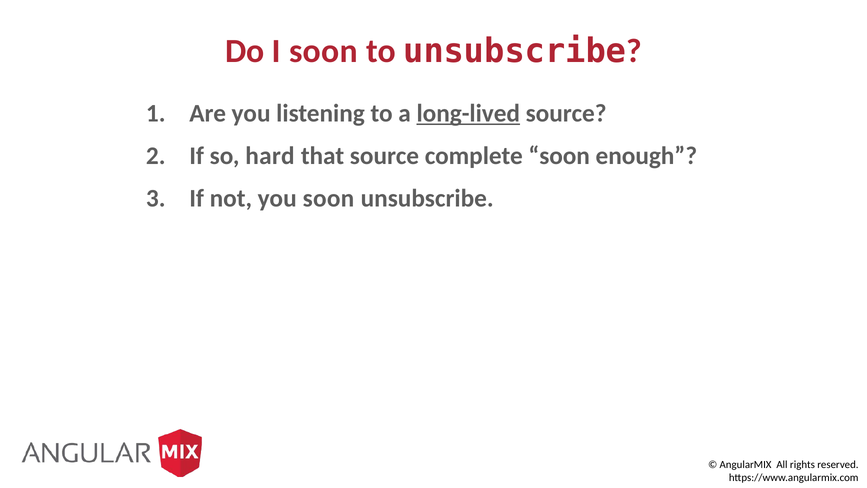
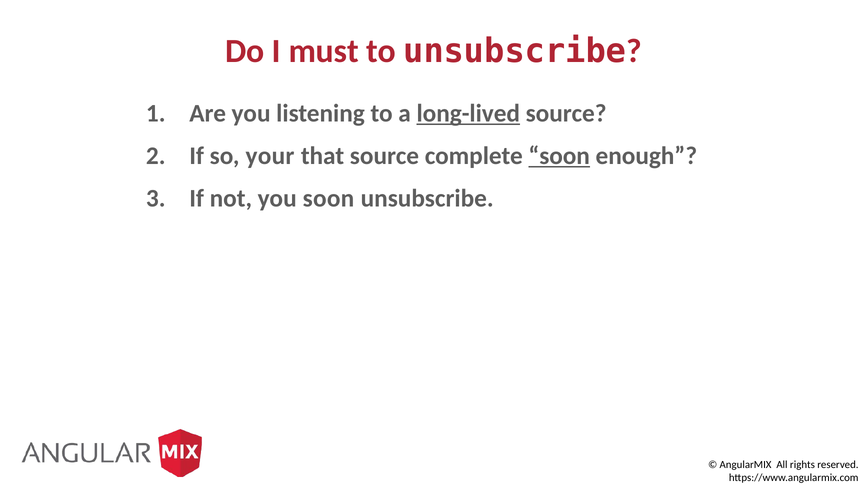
I soon: soon -> must (324, 51)
hard: hard -> your (270, 156)
soon underline: none -> present (559, 156)
